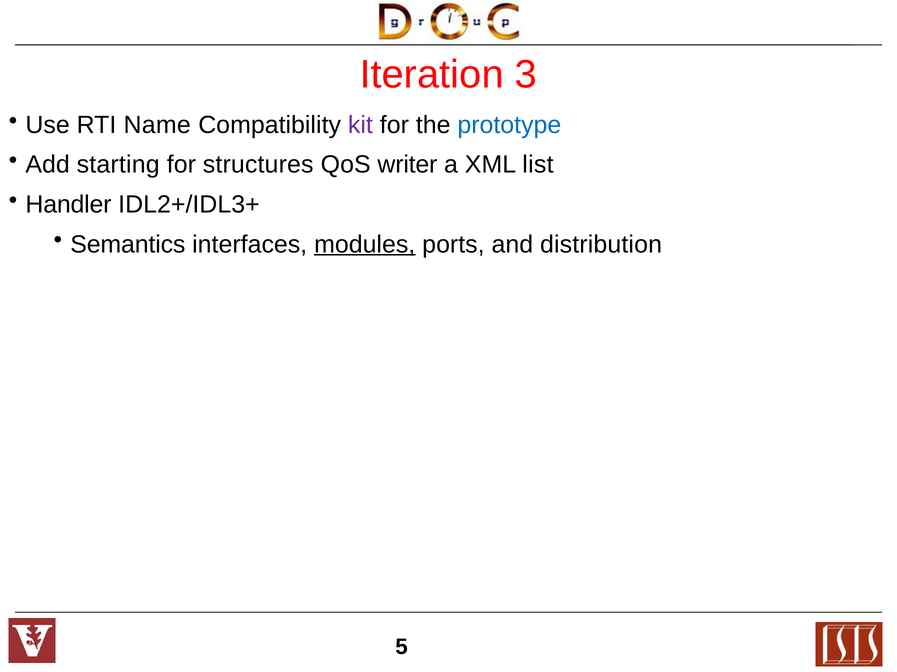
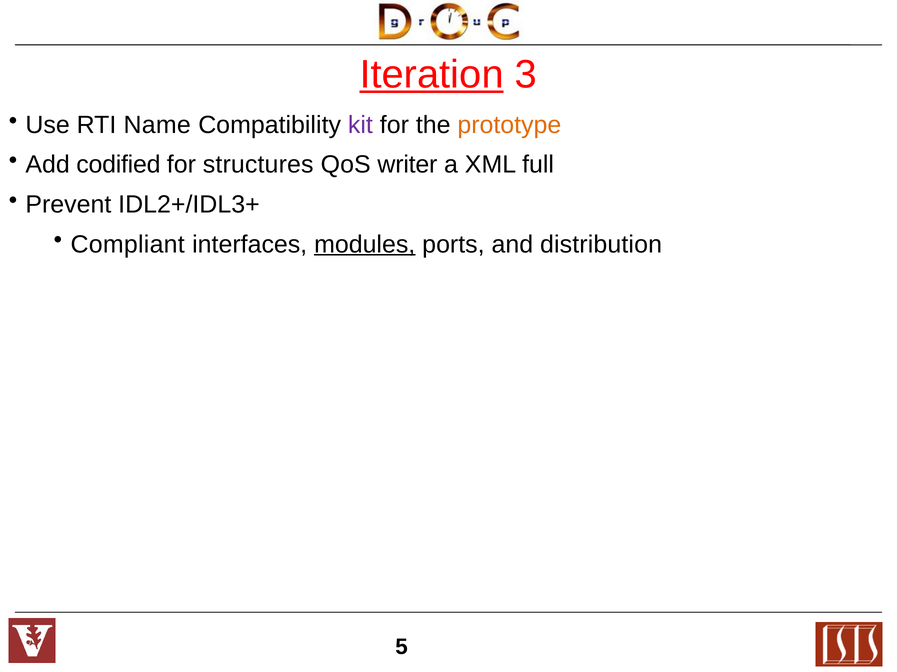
Iteration underline: none -> present (432, 75)
prototype colour: blue -> orange (509, 125)
starting: starting -> codified (118, 165)
list: list -> full (538, 165)
Handler: Handler -> Prevent (68, 205)
Semantics: Semantics -> Compliant (128, 245)
